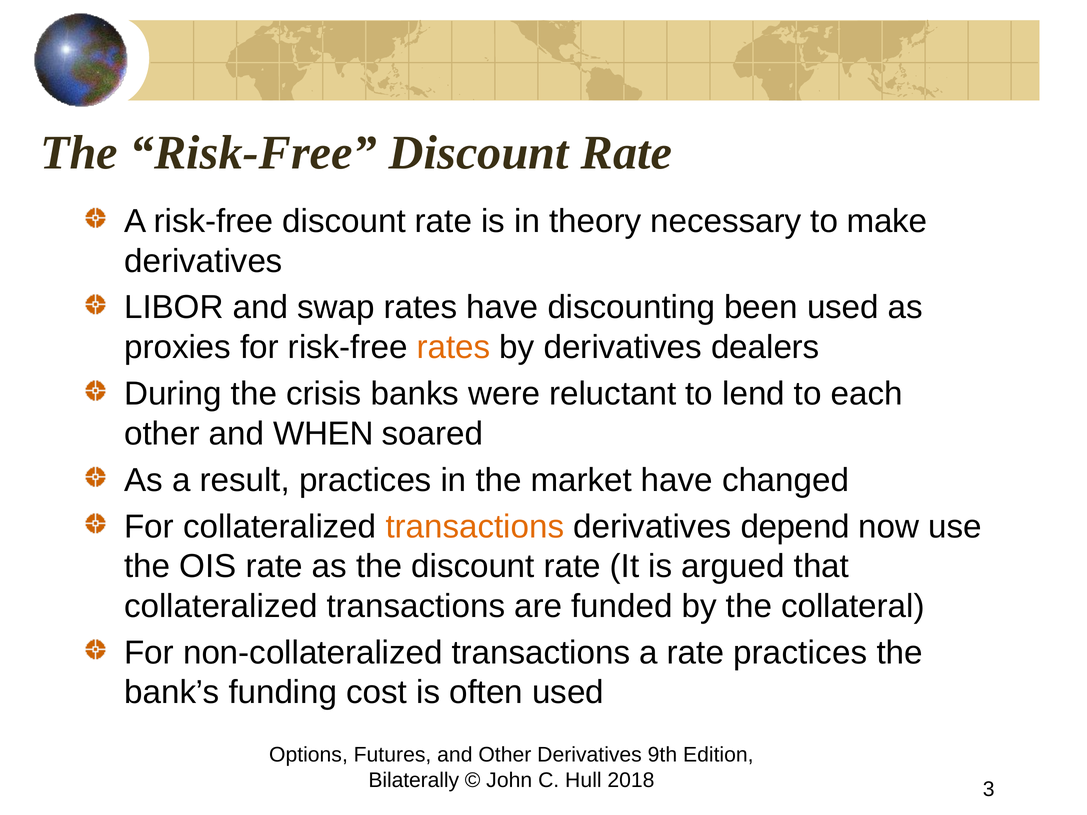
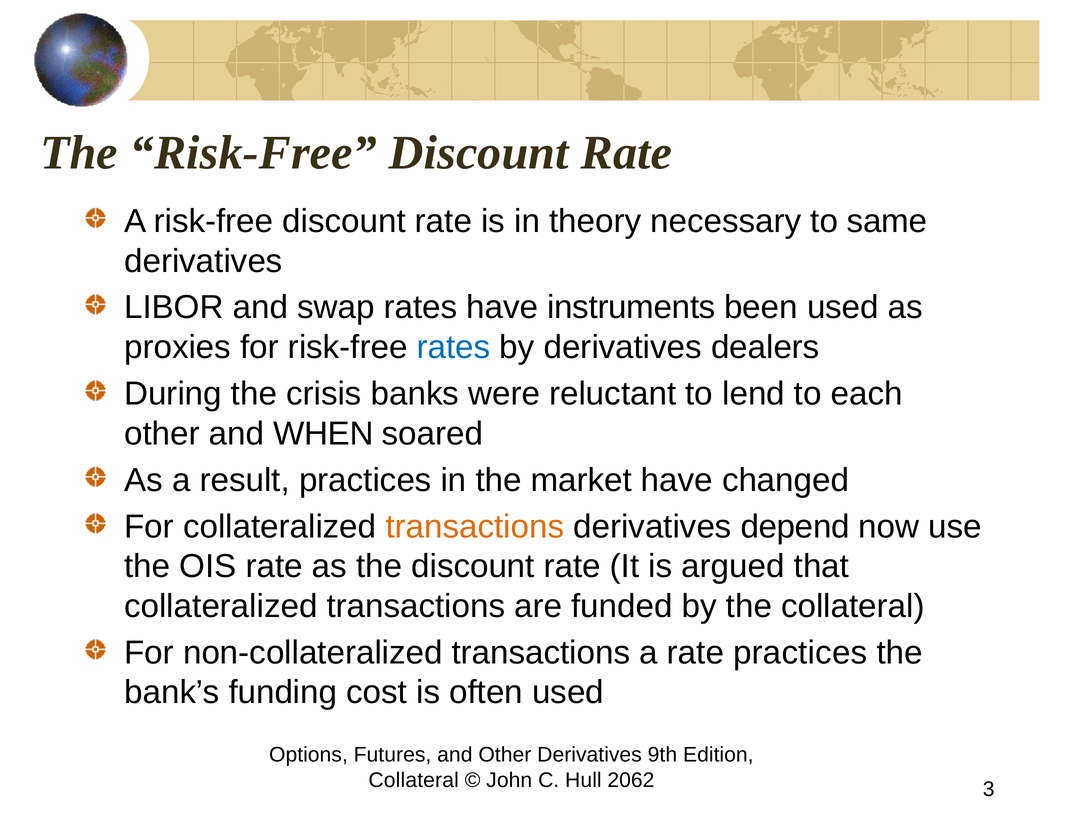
make: make -> same (887, 221)
discounting: discounting -> instruments (631, 308)
rates colour: orange -> blue (453, 347)
Bilaterally: Bilaterally -> Collateral (414, 780)
2018: 2018 -> 2062 (631, 780)
